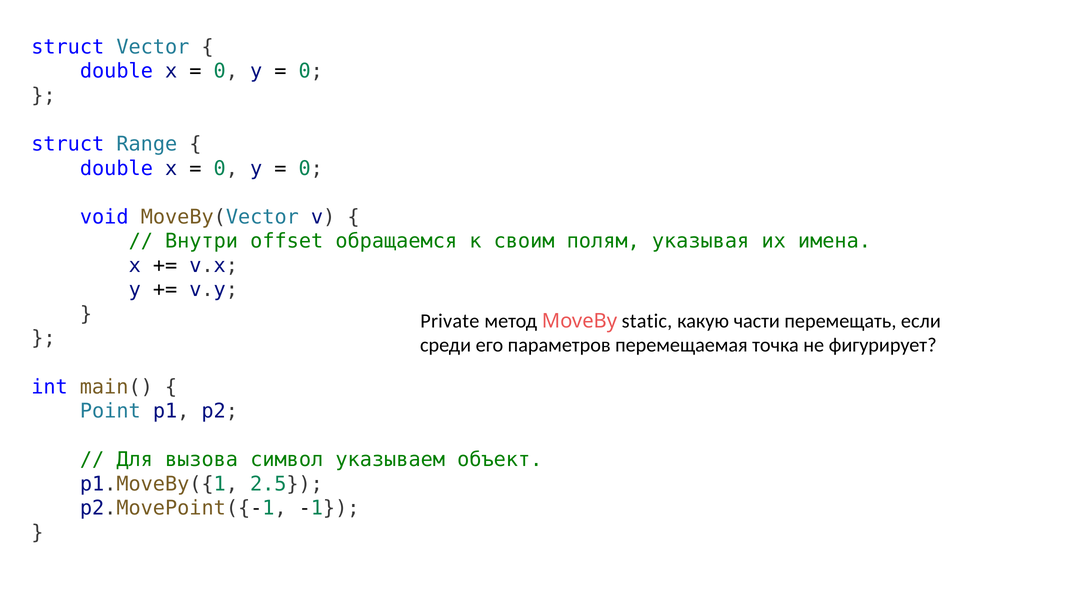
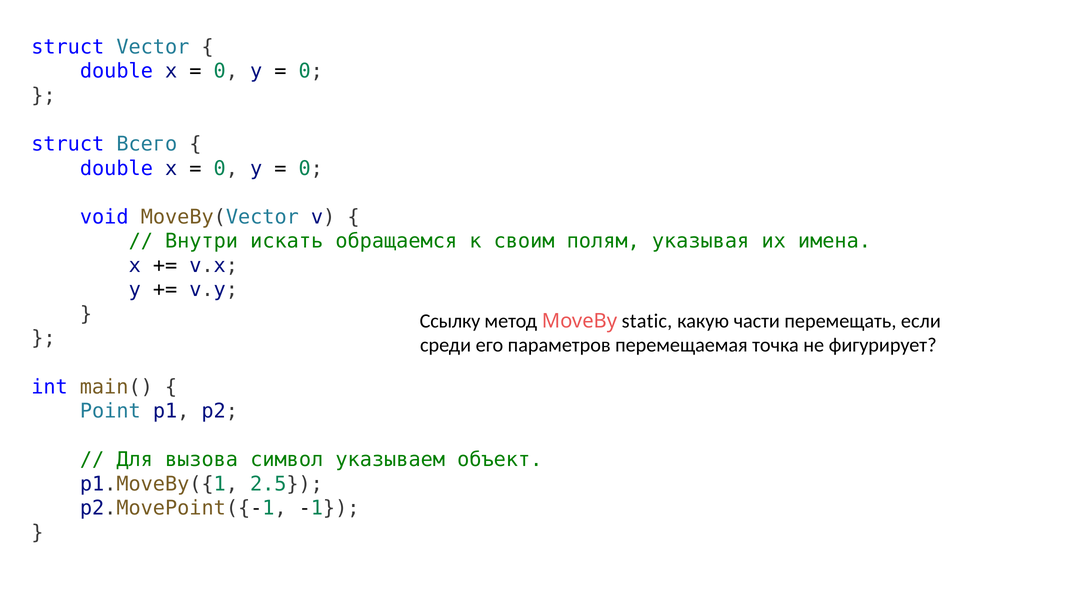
Range: Range -> Всего (147, 144)
offset: offset -> искать (287, 241)
Private: Private -> Ссылку (450, 321)
